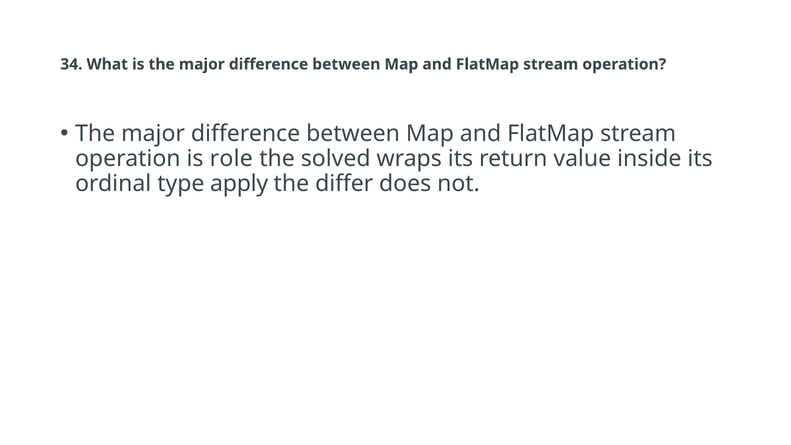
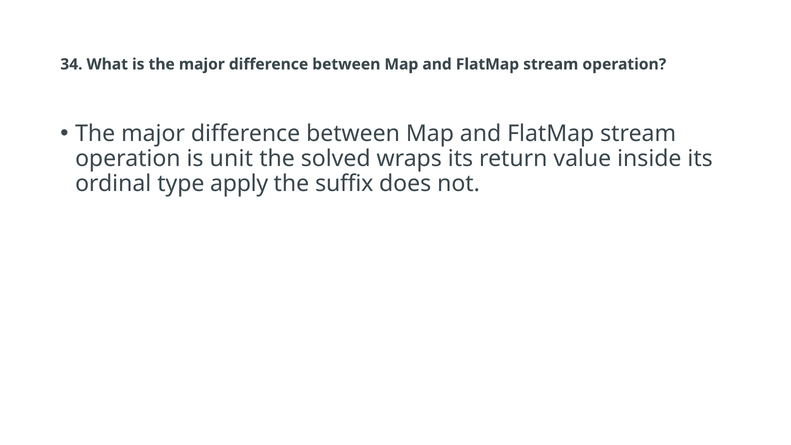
role: role -> unit (231, 159)
differ: differ -> suffix (344, 184)
